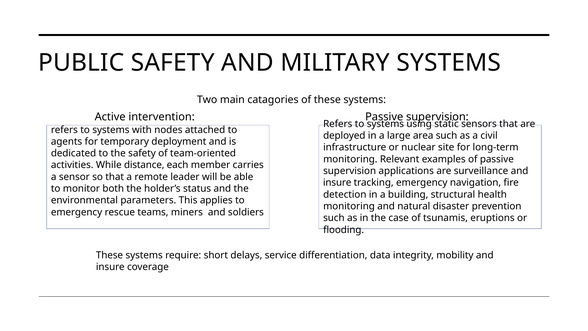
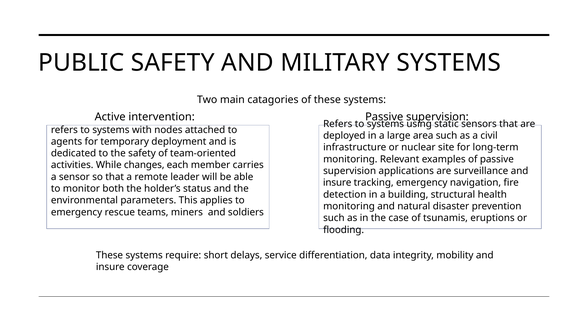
distance: distance -> changes (144, 165)
